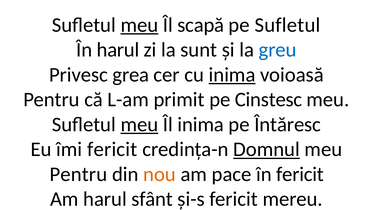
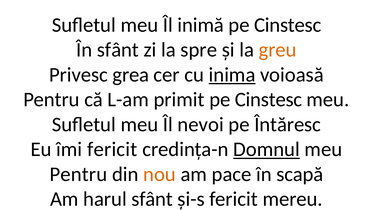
meu underline: present -> none (139, 25)
scapă: scapă -> inimă (201, 25)
Sufletul: Sufletul -> Cinstesc (288, 25)
În harul: harul -> sfânt (118, 50)
sunt: sunt -> spre (199, 50)
greu colour: blue -> orange (278, 50)
meu underline: present -> none (139, 124)
Îl inima: inima -> nevoi (201, 124)
în fericit: fericit -> scapă (300, 174)
